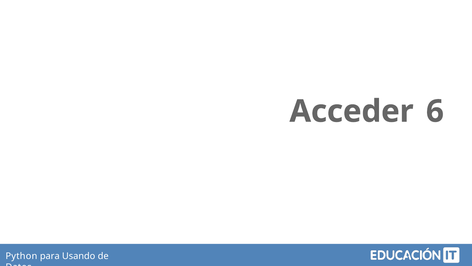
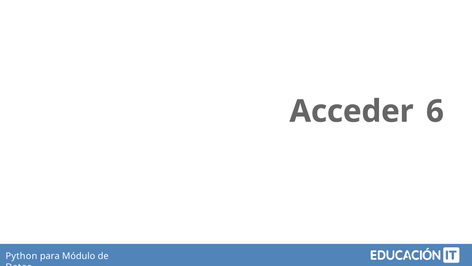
Usando: Usando -> Módulo (79, 256)
